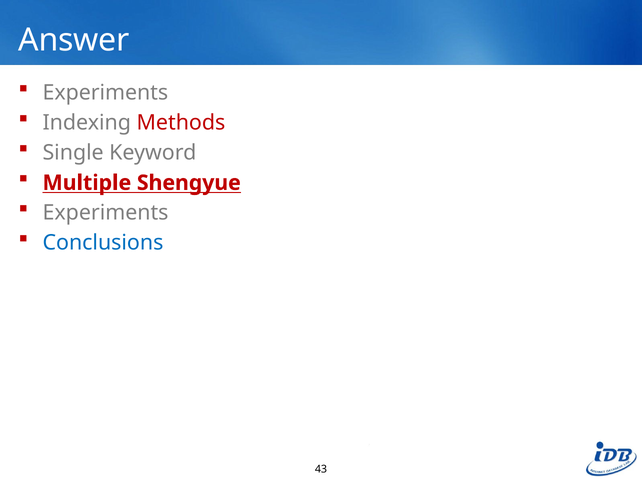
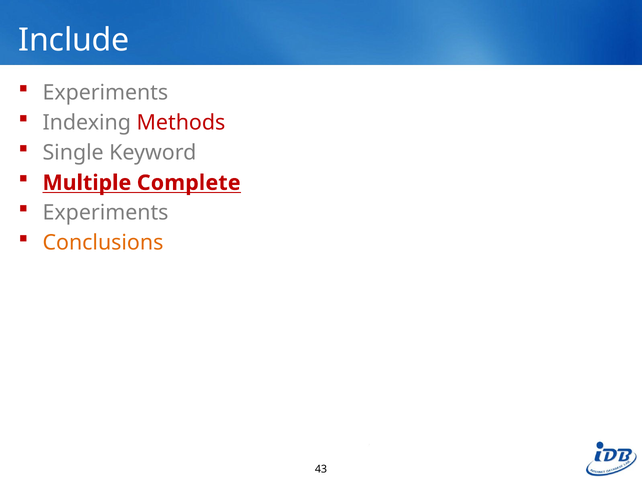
Answer: Answer -> Include (74, 40)
Shengyue: Shengyue -> Complete (189, 183)
Conclusions colour: blue -> orange (103, 243)
